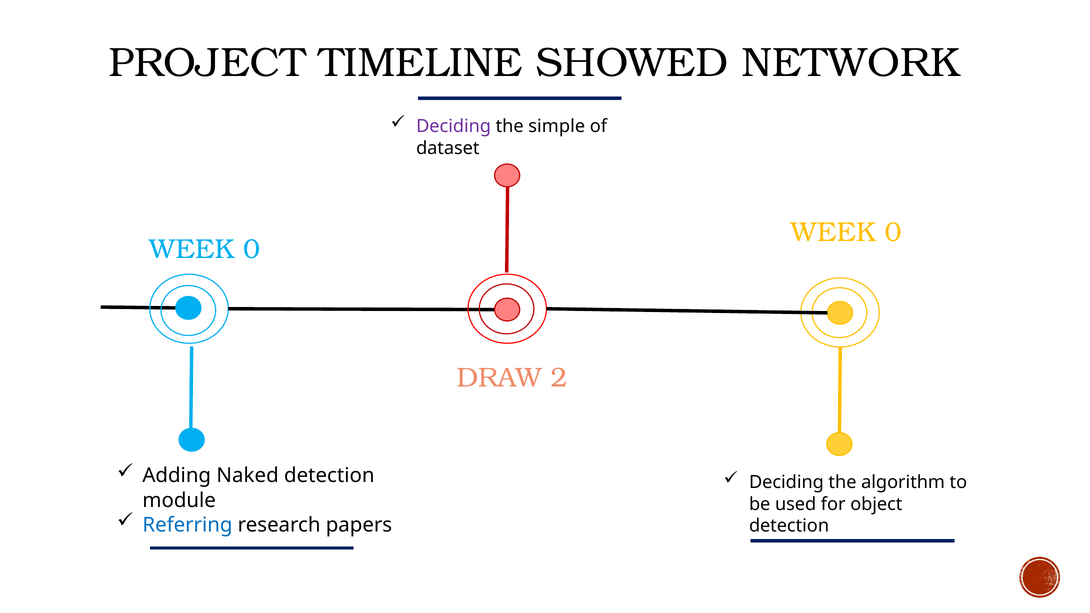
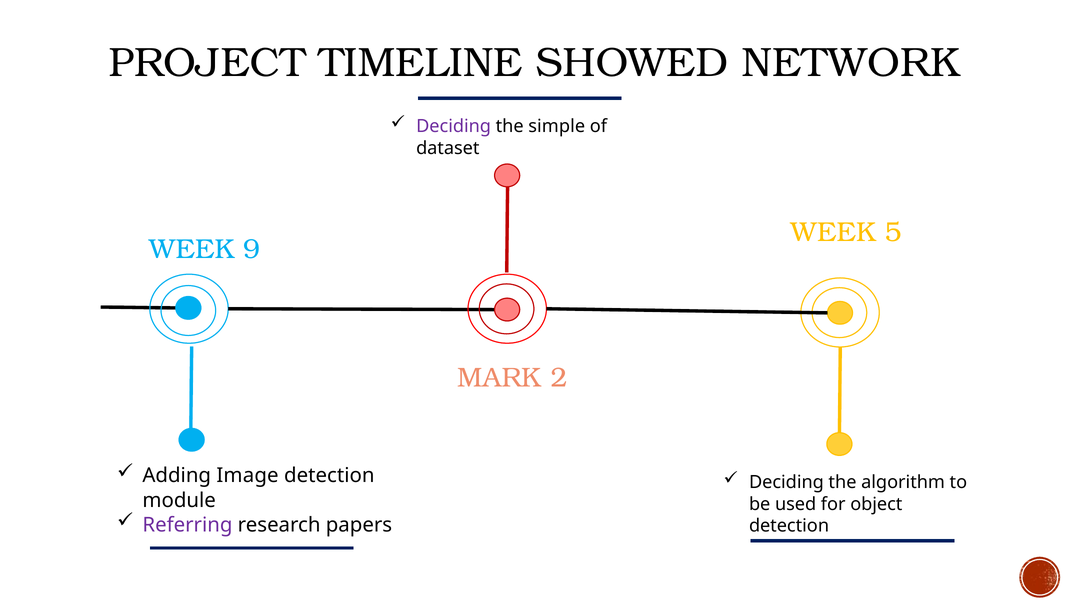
0: 0 -> 5 (893, 232)
0: 0 -> 9 (252, 250)
DRAW: DRAW -> MARK (499, 378)
Naked: Naked -> Image (248, 476)
Referring colour: blue -> purple (187, 525)
